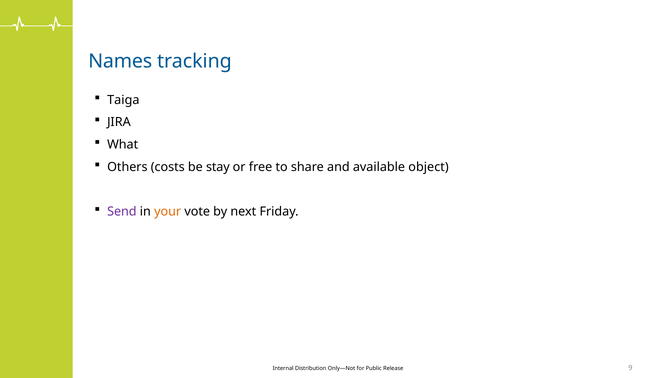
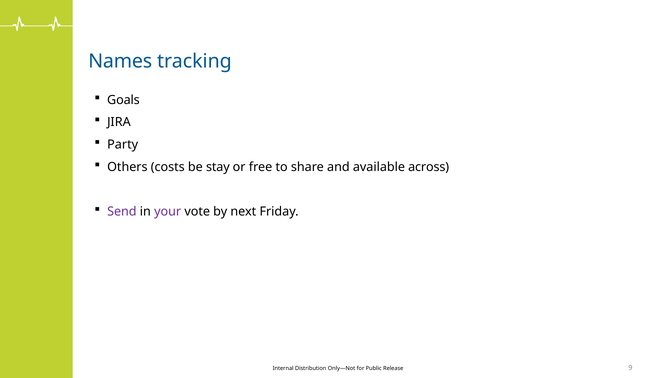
Taiga: Taiga -> Goals (123, 100)
What: What -> Party (123, 144)
object: object -> across (429, 167)
your colour: orange -> purple (168, 211)
